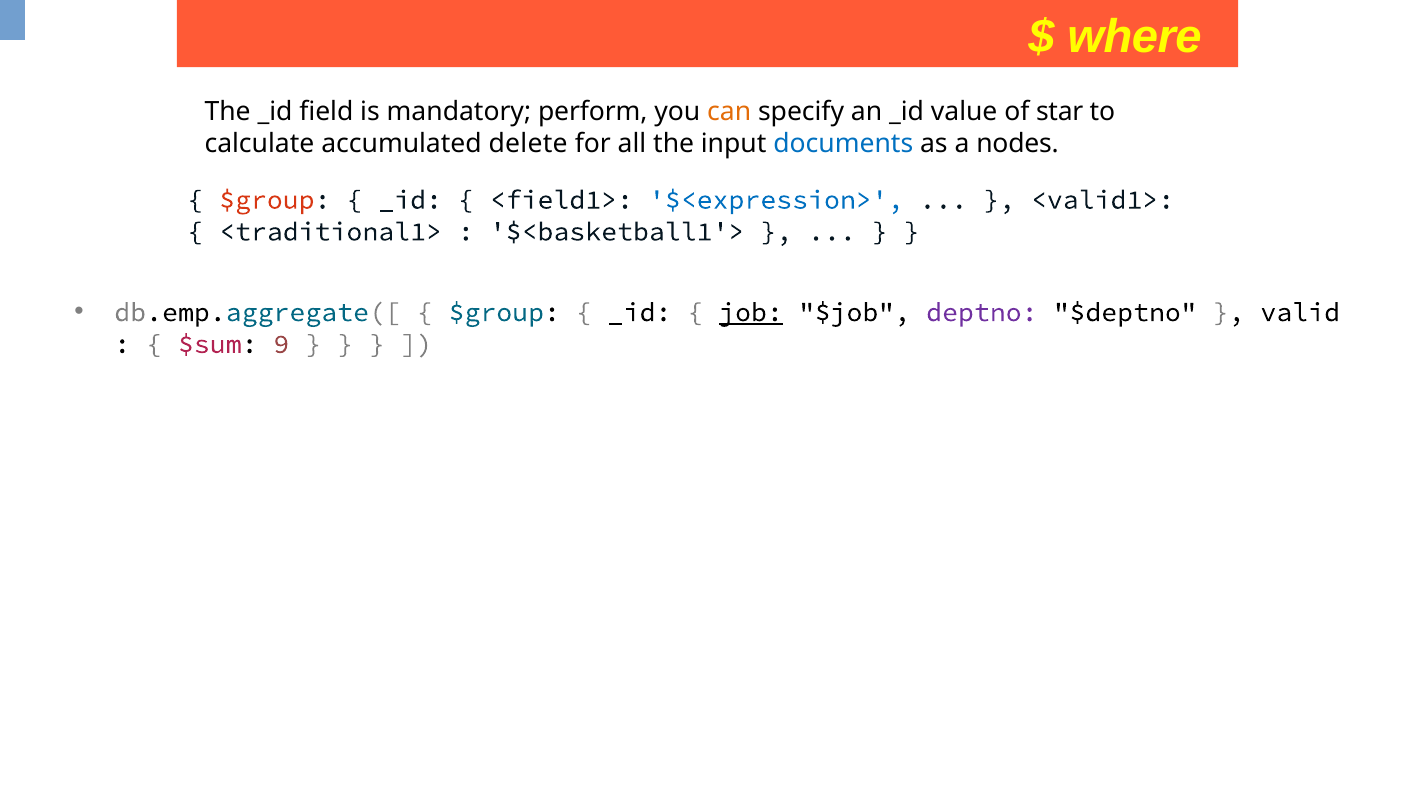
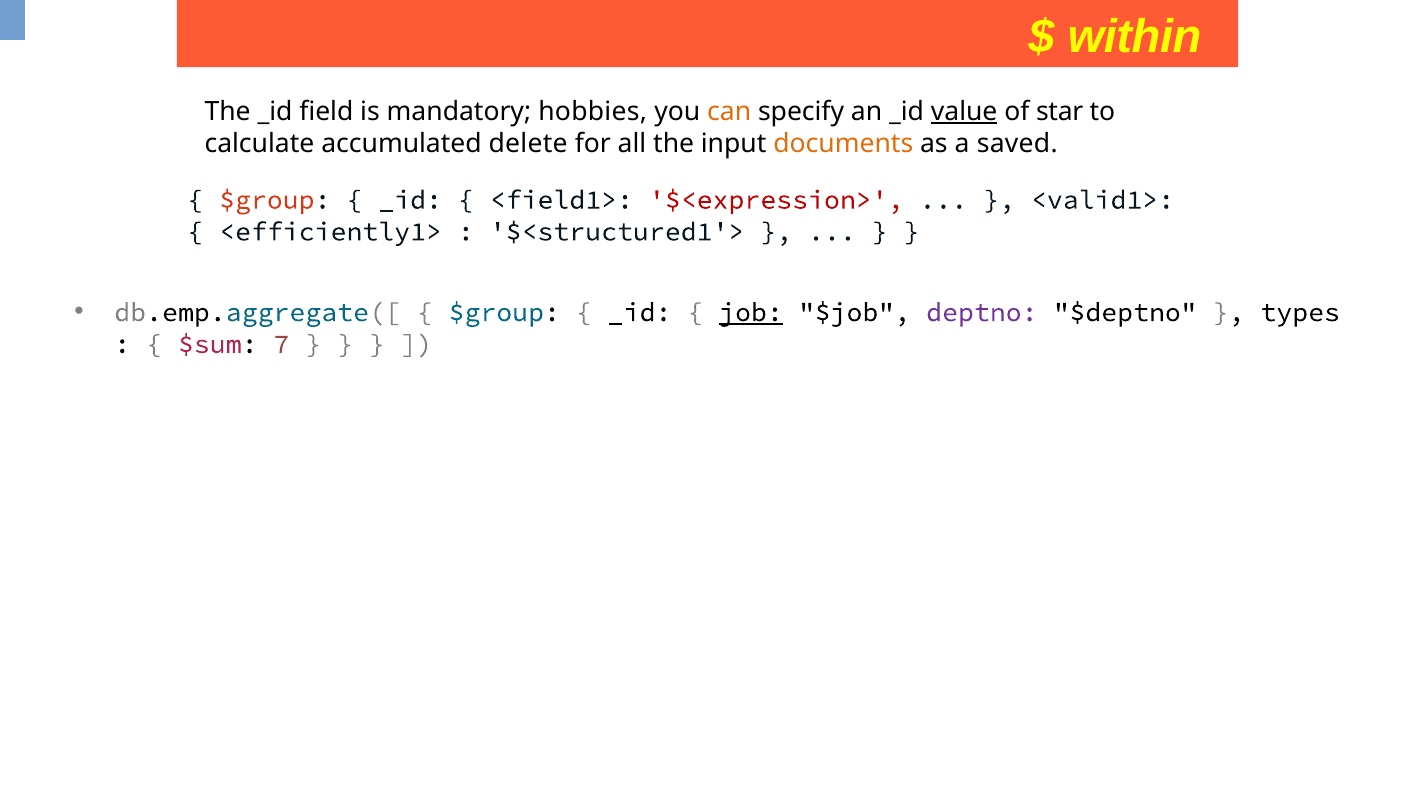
where: where -> within (1135, 37)
perform: perform -> hobbies (593, 111)
value underline: none -> present (964, 111)
documents colour: blue -> orange (843, 143)
nodes: nodes -> saved (1017, 143)
$<expression> colour: blue -> red (776, 200)
<traditional1>: <traditional1> -> <efficiently1> (331, 232)
$<basketball1'>: $<basketball1'> -> $<structured1'> (617, 232)
valid: valid -> types (1300, 312)
9: 9 -> 7 (281, 344)
